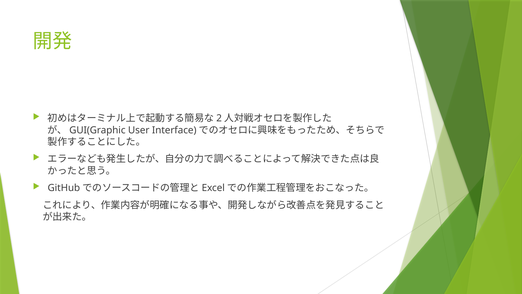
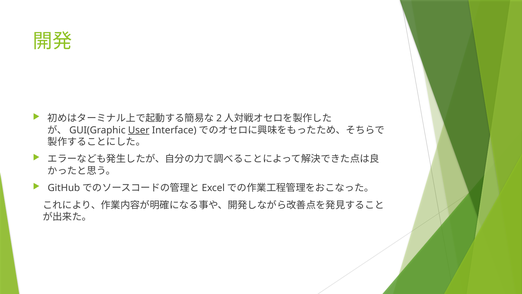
User underline: none -> present (139, 130)
